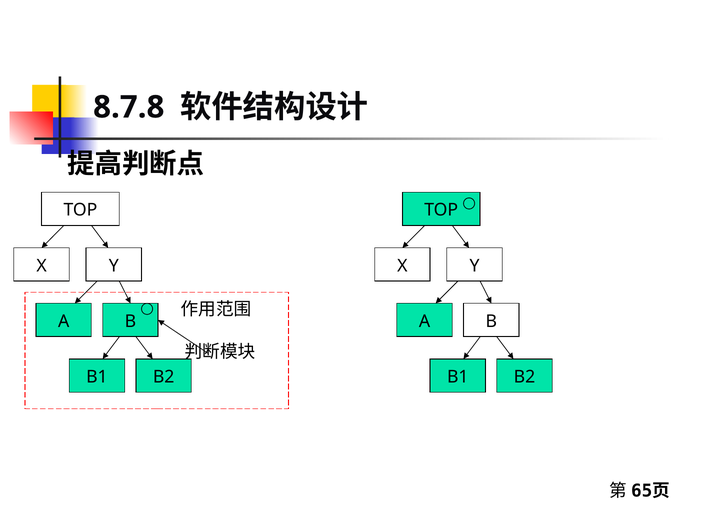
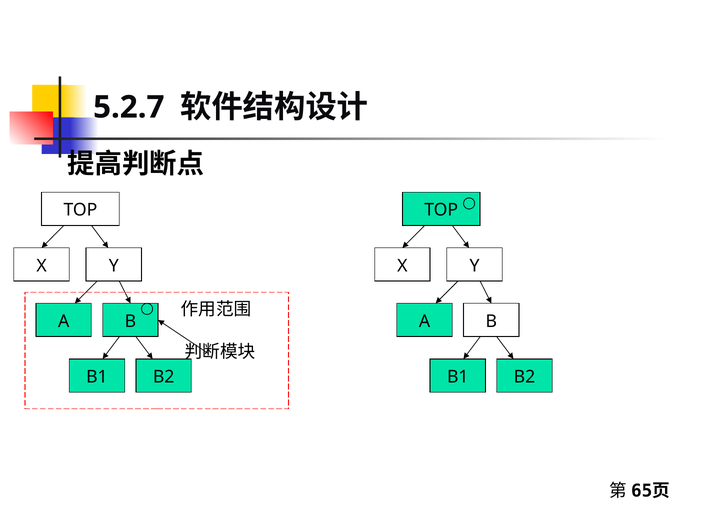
8.7.8: 8.7.8 -> 5.2.7 (129, 107)
